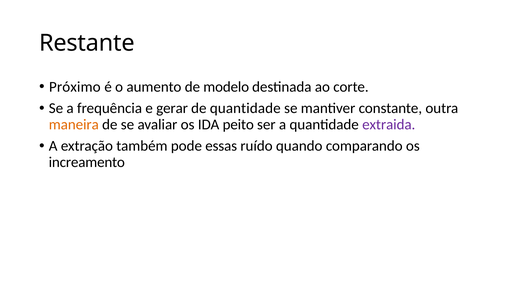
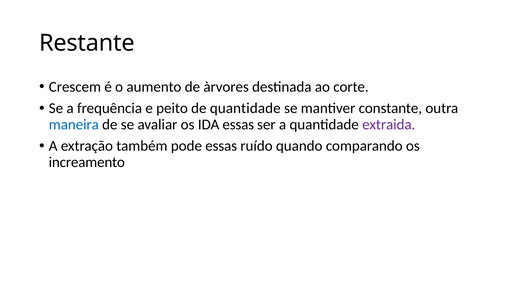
Próximo: Próximo -> Crescem (75, 87)
modelo: modelo -> àrvores (226, 87)
gerar: gerar -> peito (172, 108)
maneira colour: orange -> blue (74, 125)
IDA peito: peito -> essas (238, 125)
